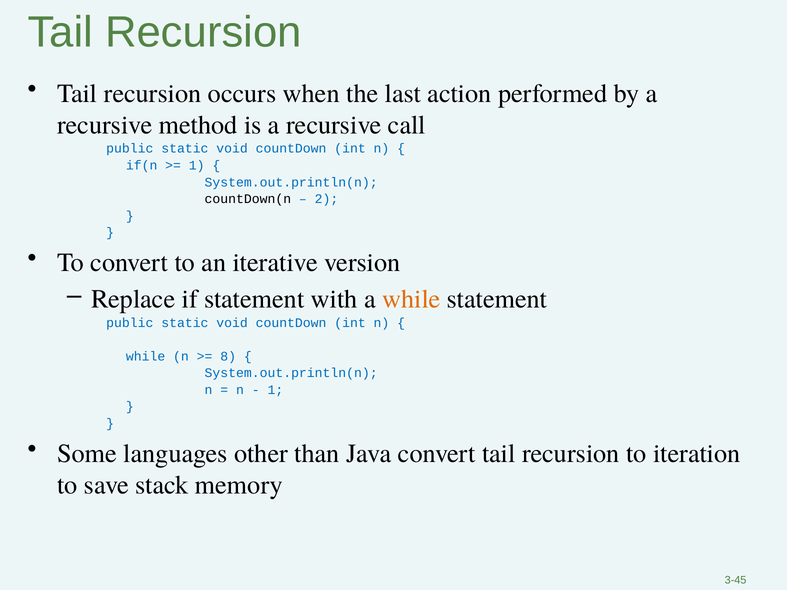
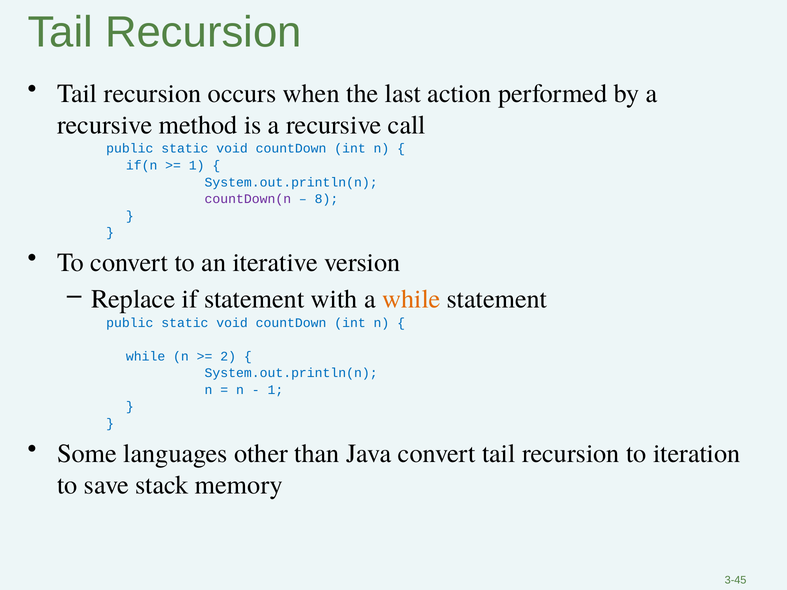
countDown(n colour: black -> purple (248, 199)
2: 2 -> 8 (327, 199)
8: 8 -> 2 (228, 356)
